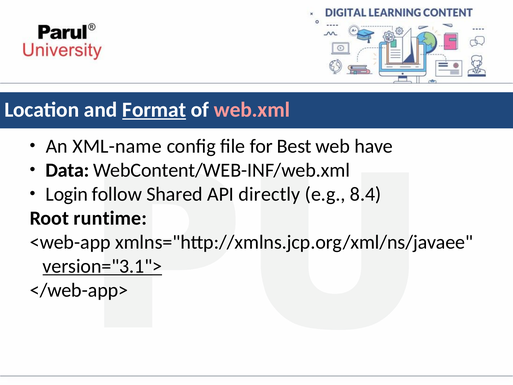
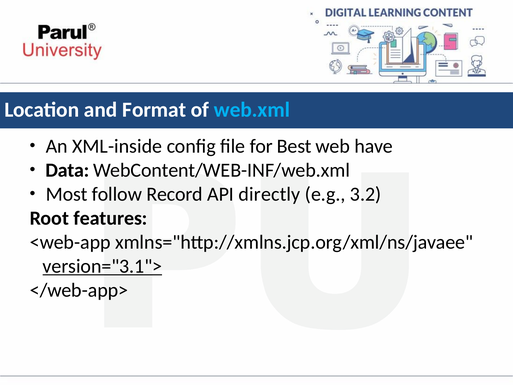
Format underline: present -> none (154, 110)
web.xml colour: pink -> light blue (252, 110)
XML-name: XML-name -> XML-inside (117, 146)
Login: Login -> Most (67, 194)
Shared: Shared -> Record (175, 194)
8.4: 8.4 -> 3.2 (366, 194)
runtime: runtime -> features (110, 218)
